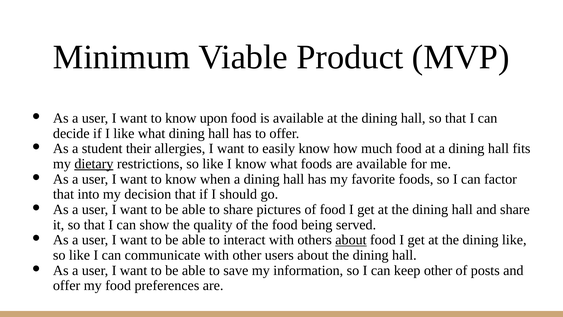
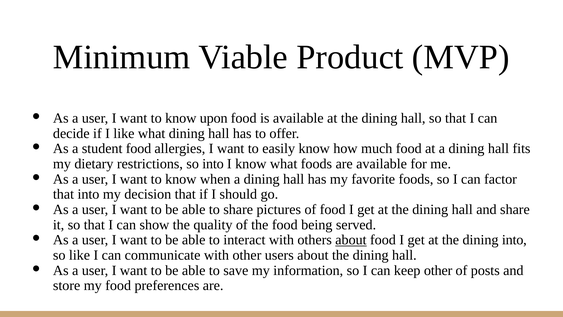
student their: their -> food (139, 148)
dietary underline: present -> none (94, 164)
restrictions so like: like -> into (213, 164)
dining like: like -> into (514, 240)
offer: offer -> store (67, 285)
